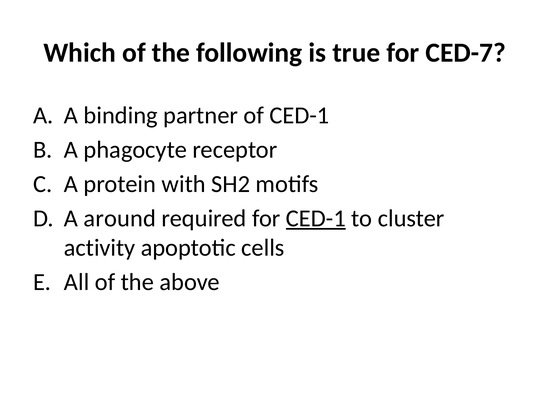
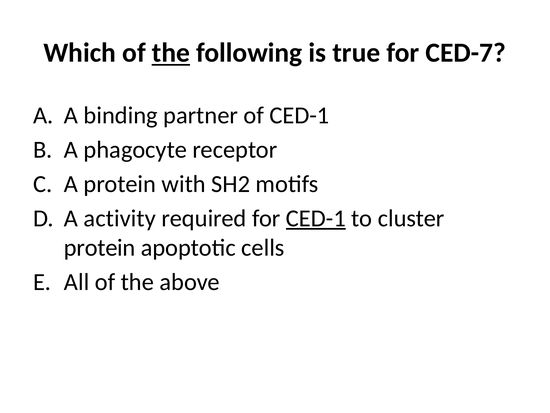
the underline: none -> present (171, 53)
around: around -> activity (120, 218)
activity: activity -> protein (100, 247)
